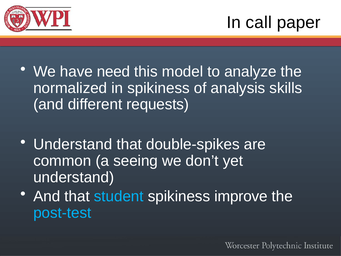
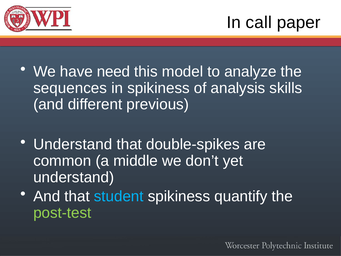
normalized: normalized -> sequences (70, 88)
requests: requests -> previous (158, 104)
seeing: seeing -> middle (136, 161)
improve: improve -> quantify (241, 196)
post-test colour: light blue -> light green (62, 213)
